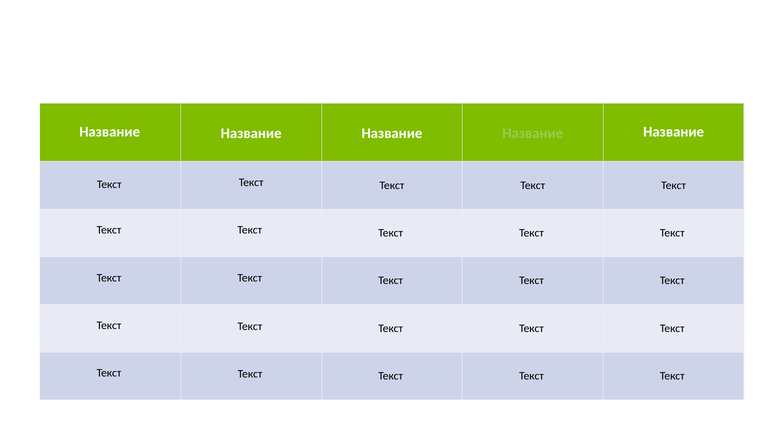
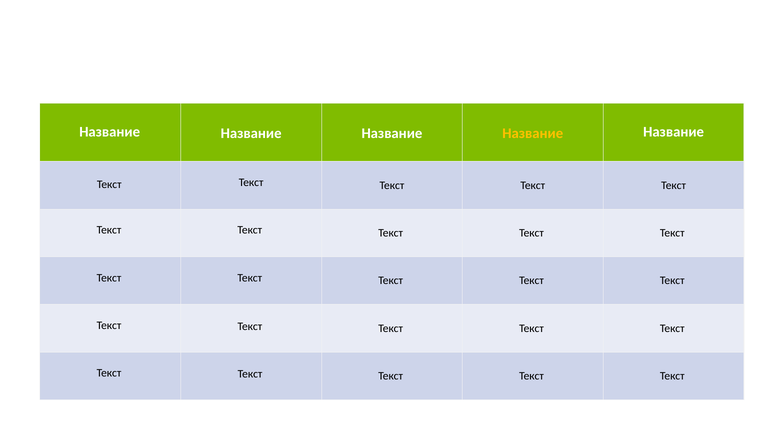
Название colour: light green -> yellow (533, 133)
